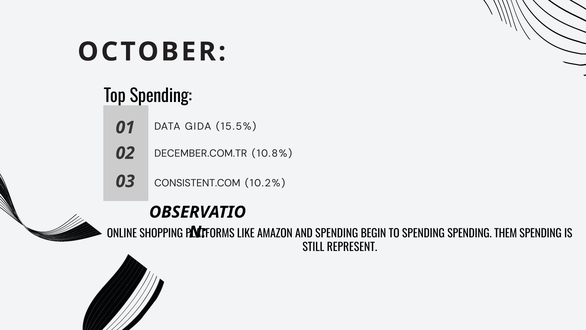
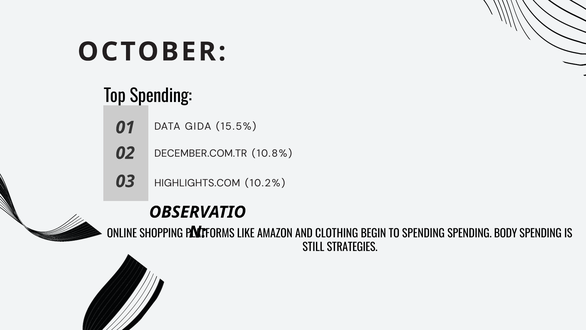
CONSISTENT.COM: CONSISTENT.COM -> HIGHLIGHTS.COM (197, 183)
AND SPENDING: SPENDING -> CLOTHING (337, 233)
THEM: THEM -> BODY (506, 233)
REPRESENT: REPRESENT -> STRATEGIES (352, 247)
